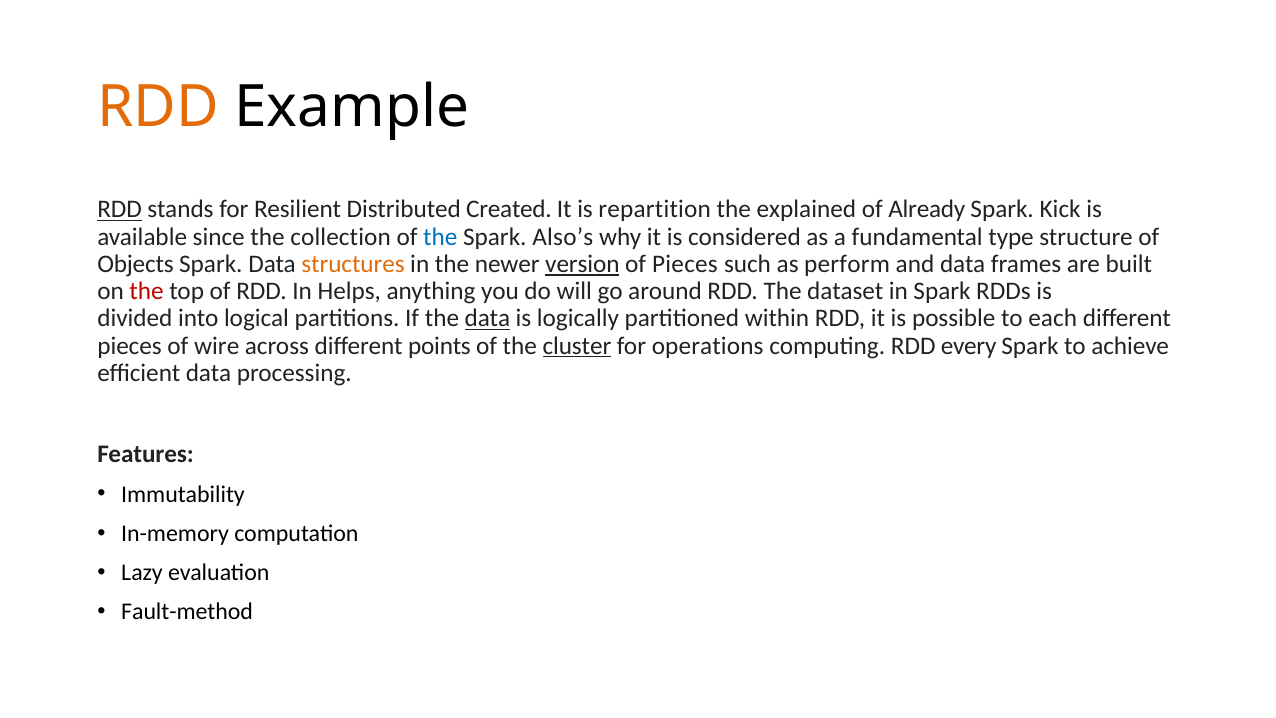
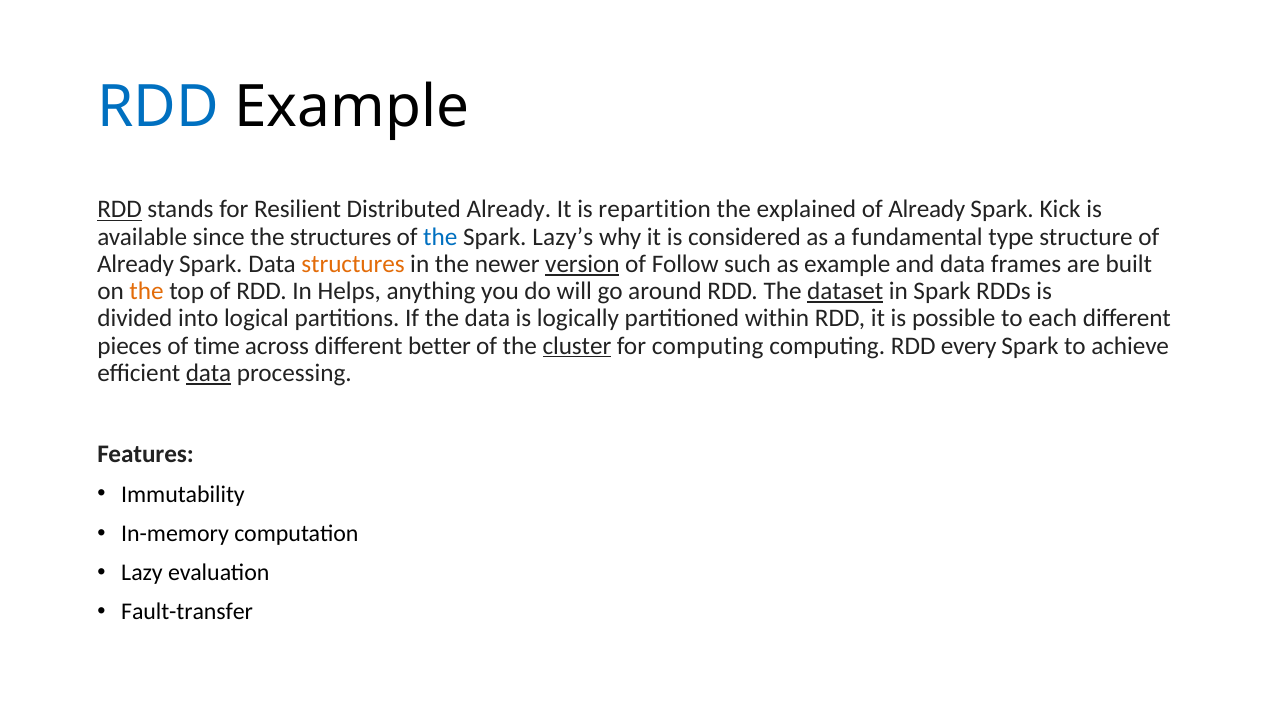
RDD colour: orange -> blue (158, 107)
Distributed Created: Created -> Already (509, 209)
the collection: collection -> structures (341, 237)
Also’s: Also’s -> Lazy’s (563, 237)
Objects: Objects -> Already (135, 264)
of Pieces: Pieces -> Follow (685, 264)
as perform: perform -> example (847, 264)
the colour: red -> orange (147, 291)
dataset underline: none -> present (845, 291)
data underline: present -> none (487, 318)
wire: wire -> time (217, 346)
points: points -> better (439, 346)
for operations: operations -> computing (708, 346)
data underline: none -> present (209, 373)
Fault-method: Fault-method -> Fault-transfer (187, 611)
